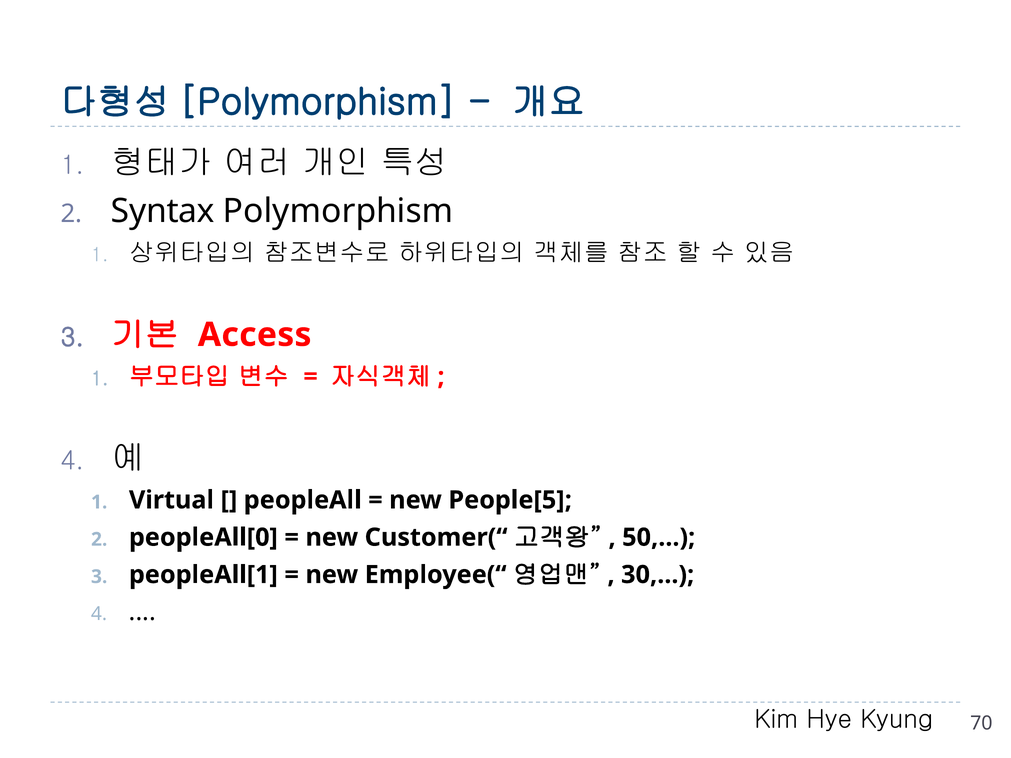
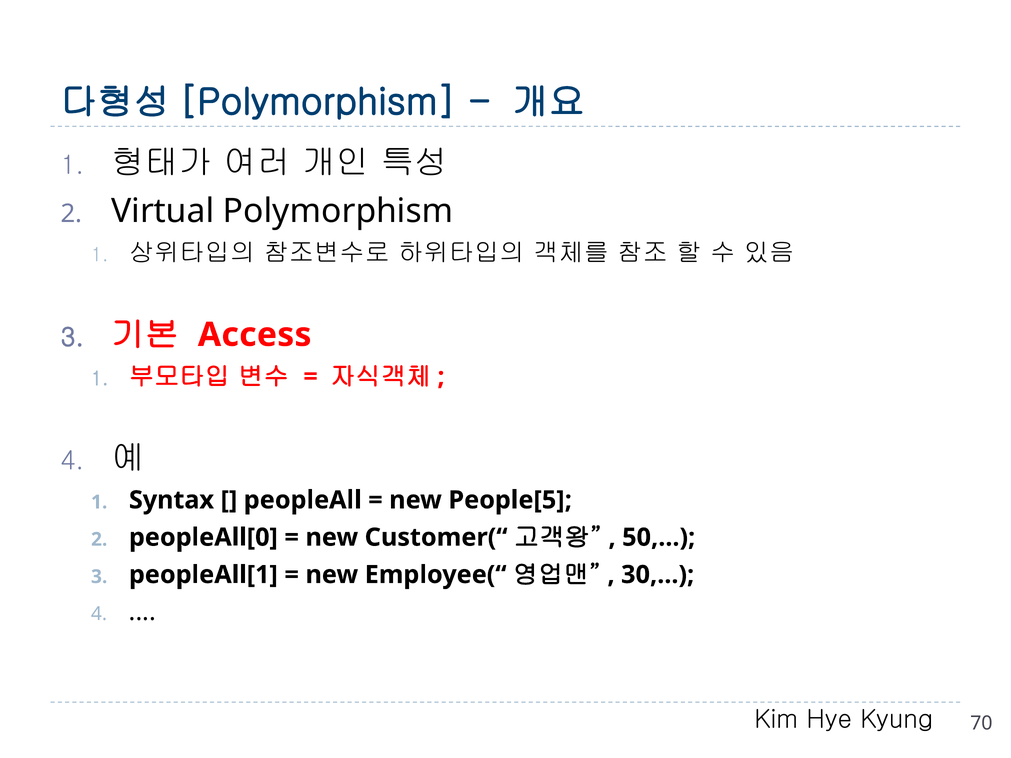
Syntax: Syntax -> Virtual (163, 211)
Virtual: Virtual -> Syntax (171, 500)
